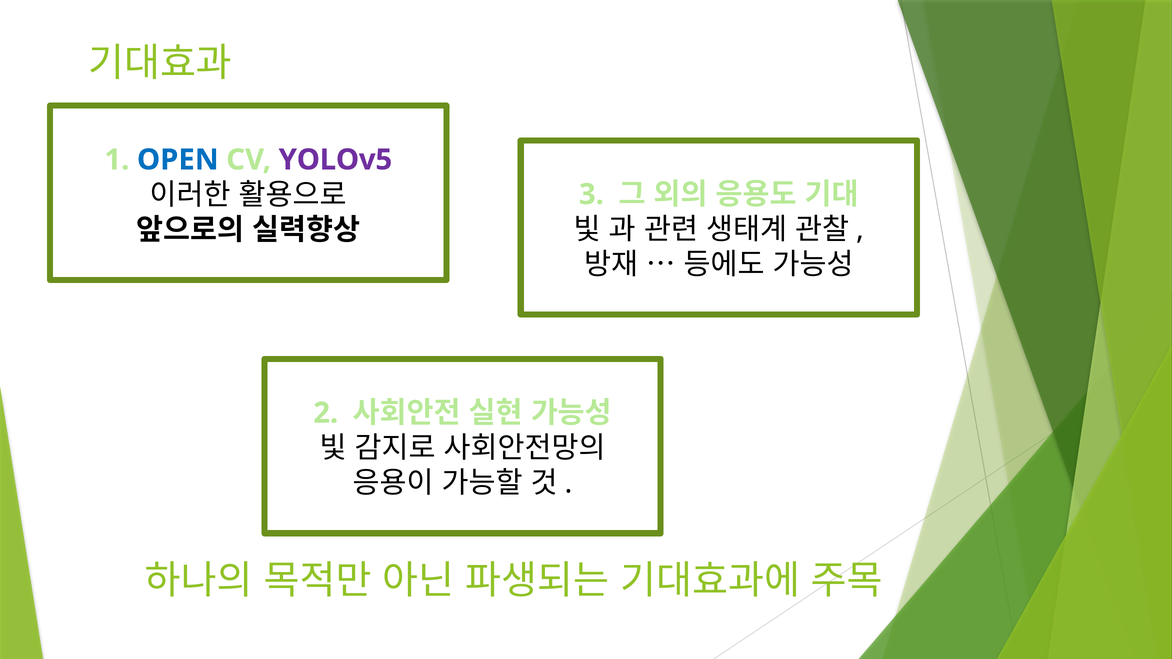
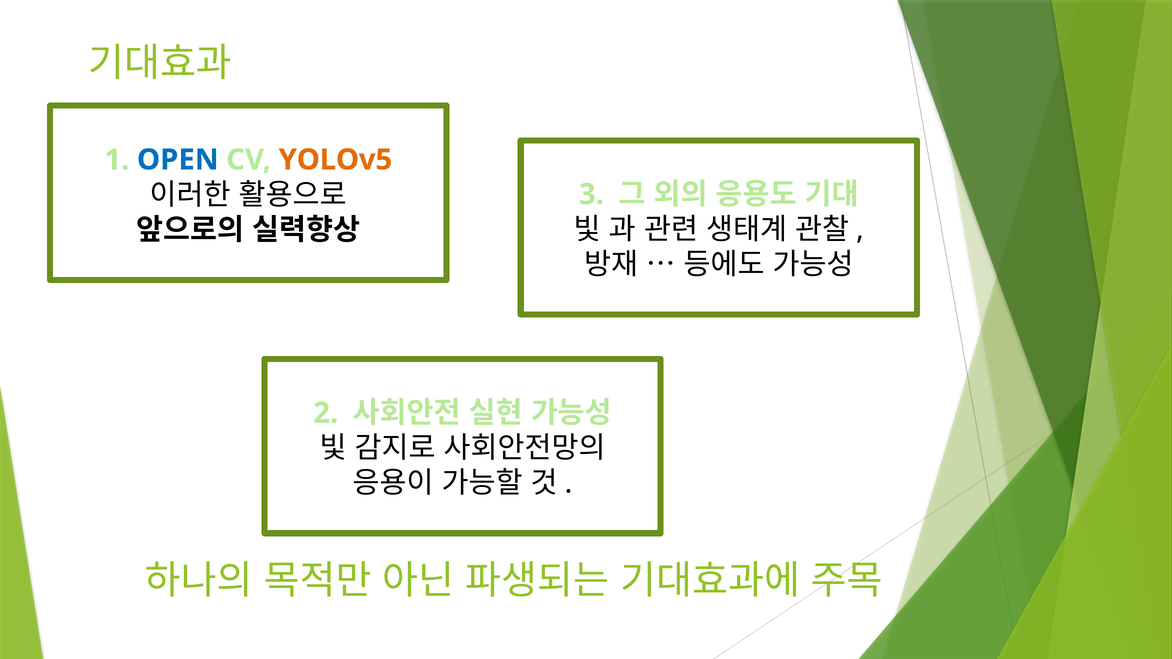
YOLOv5 colour: purple -> orange (335, 160)
